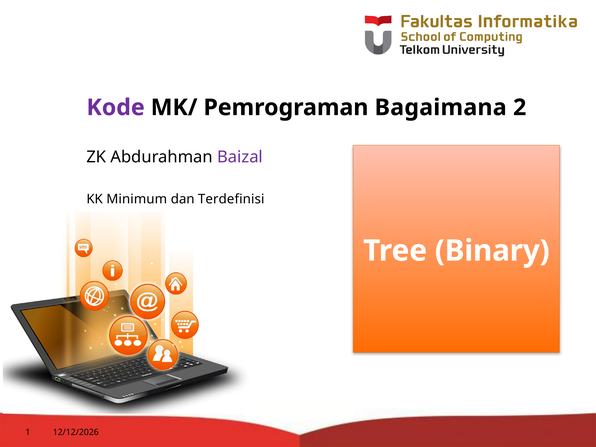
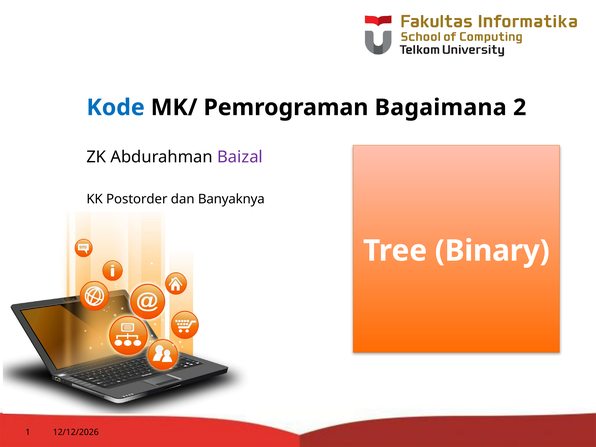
Kode colour: purple -> blue (116, 108)
Minimum: Minimum -> Postorder (137, 199)
Terdefinisi: Terdefinisi -> Banyaknya (231, 199)
